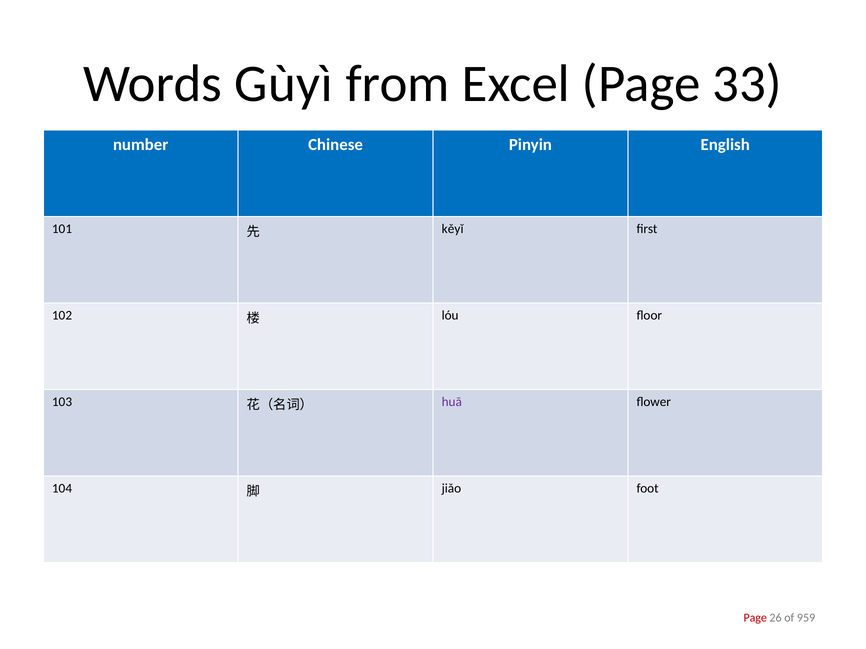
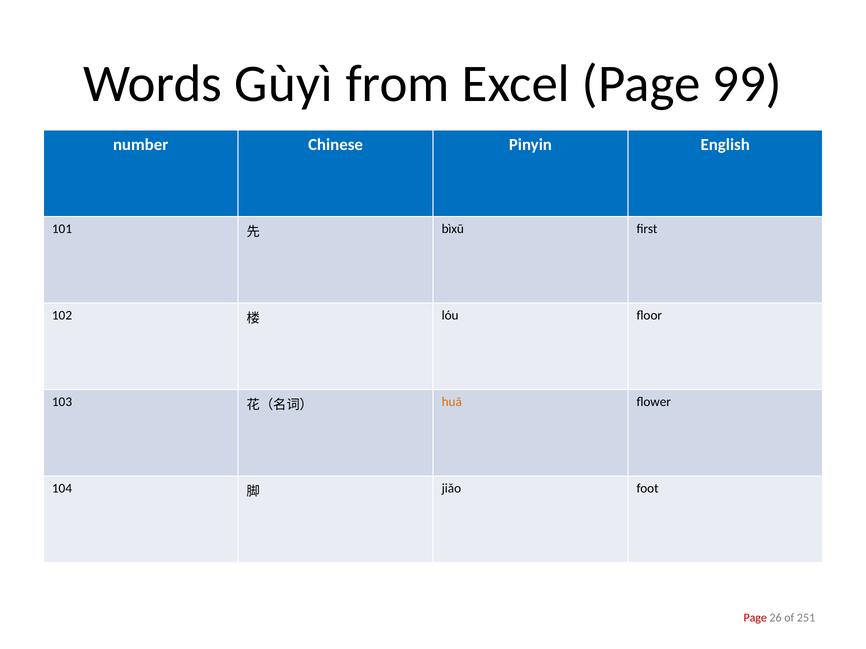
33: 33 -> 99 (747, 84)
kěyǐ: kěyǐ -> bìxū (453, 229)
huā colour: purple -> orange (452, 402)
959: 959 -> 251 (806, 618)
